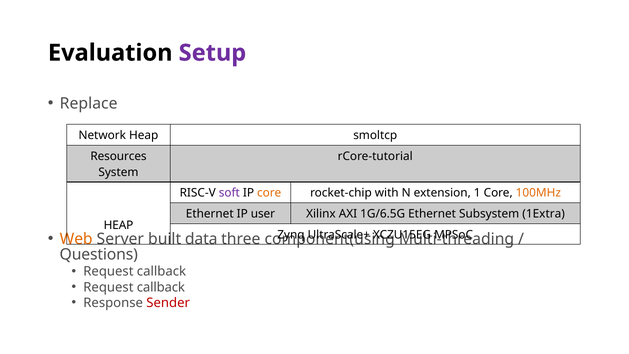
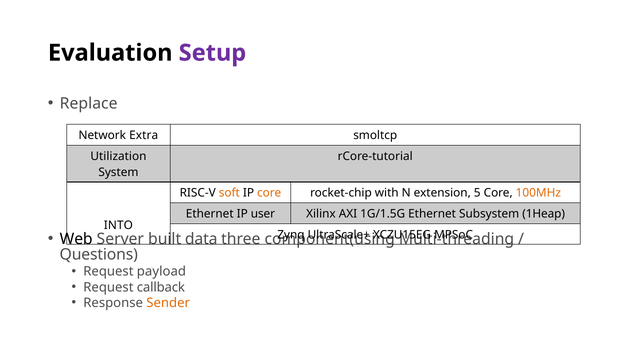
Network Heap: Heap -> Extra (144, 135)
Resources: Resources -> Utilization (118, 156)
soft colour: purple -> orange (229, 193)
1: 1 -> 5 (477, 193)
1G/6.5G: 1G/6.5G -> 1G/1.5G (383, 214)
1Extra: 1Extra -> 1Heap (544, 214)
HEAP: HEAP -> INTO (118, 225)
Web colour: orange -> black (76, 239)
callback: callback -> payload (161, 271)
Sender colour: red -> orange (168, 303)
